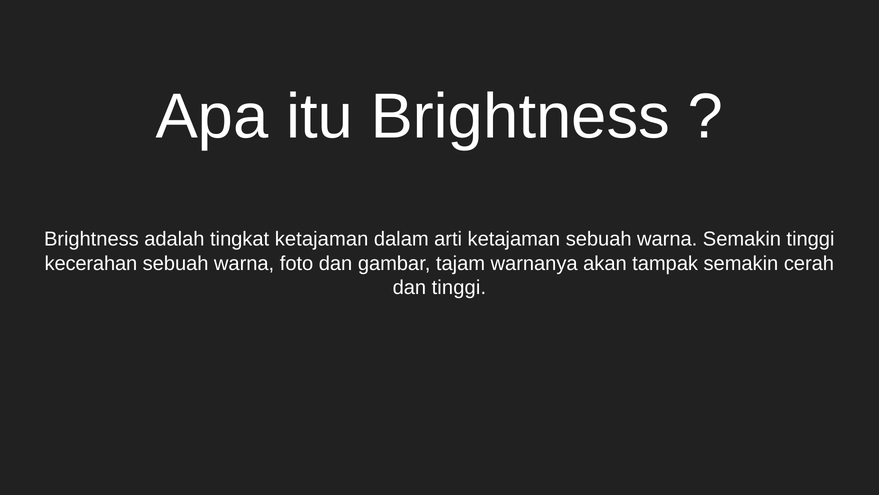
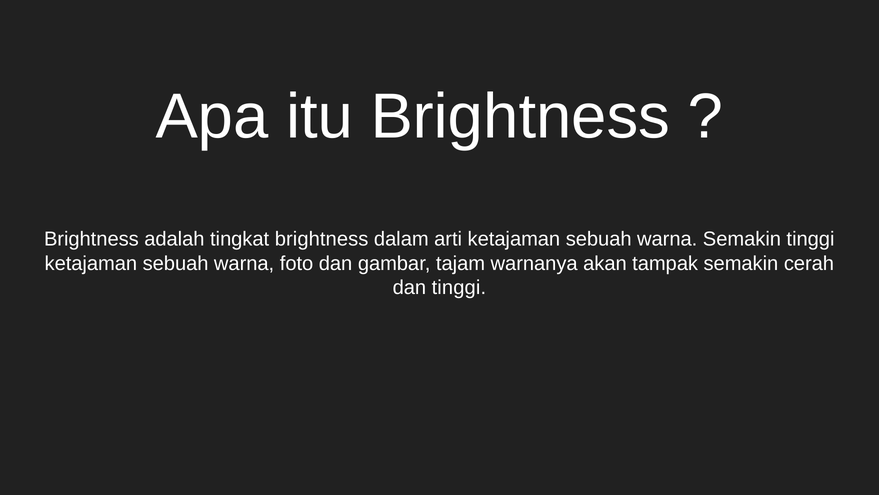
tingkat ketajaman: ketajaman -> brightness (322, 239)
kecerahan: kecerahan -> ketajaman (91, 263)
